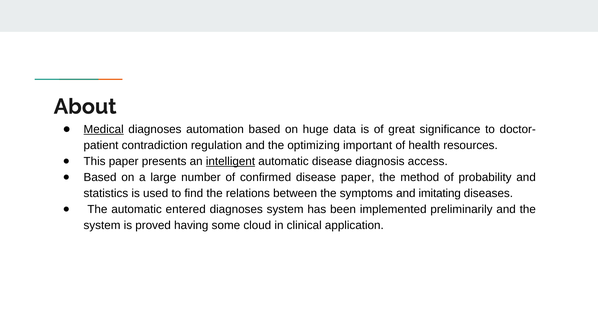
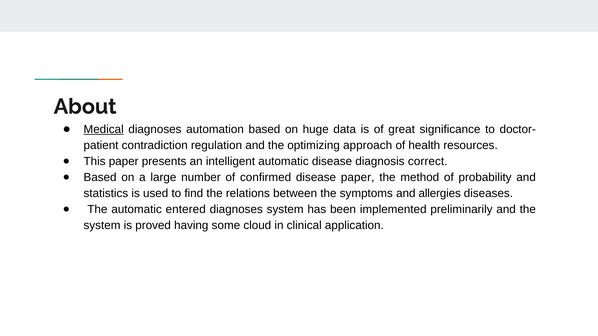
important: important -> approach (368, 145)
intelligent underline: present -> none (230, 161)
access: access -> correct (428, 161)
imitating: imitating -> allergies (440, 194)
